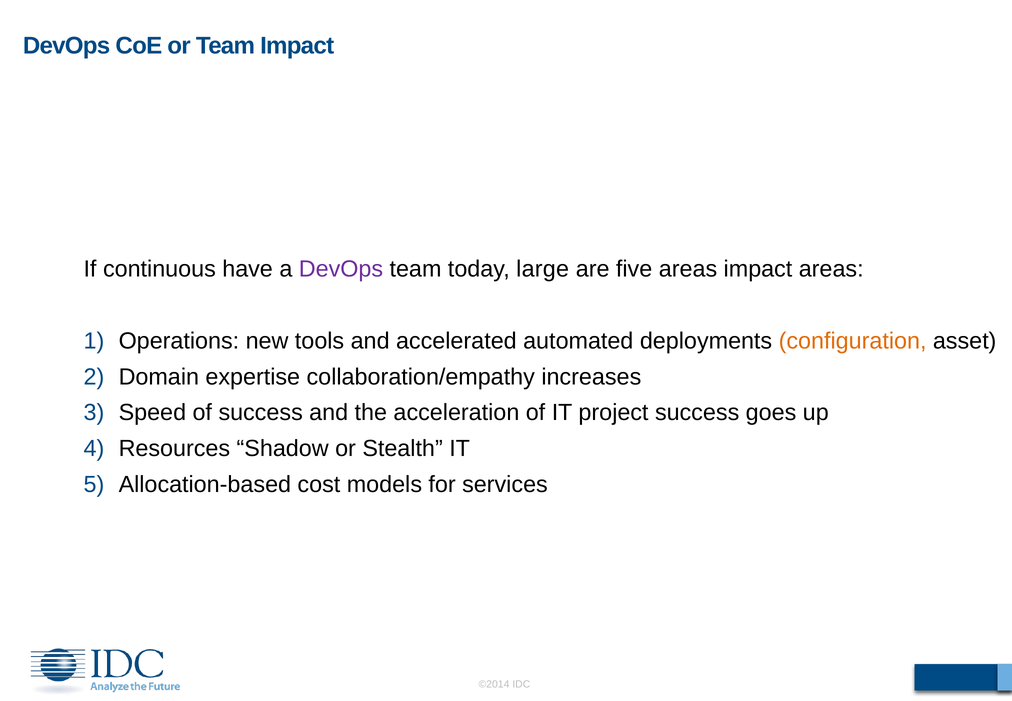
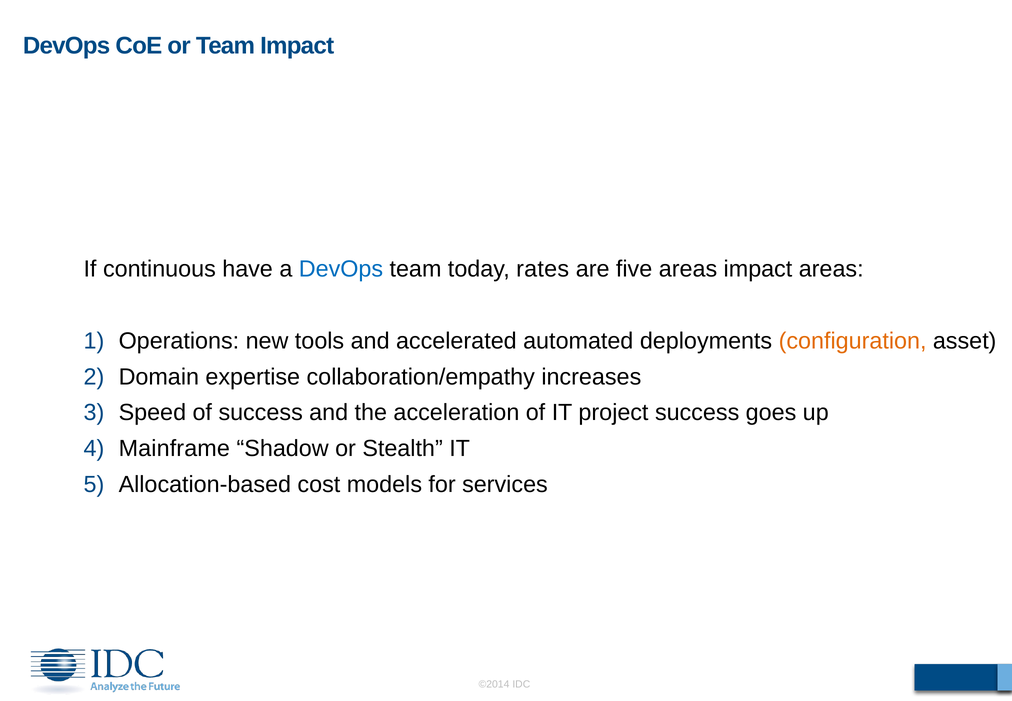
DevOps colour: purple -> blue (341, 269)
large: large -> rates (543, 269)
Resources: Resources -> Mainframe (174, 448)
